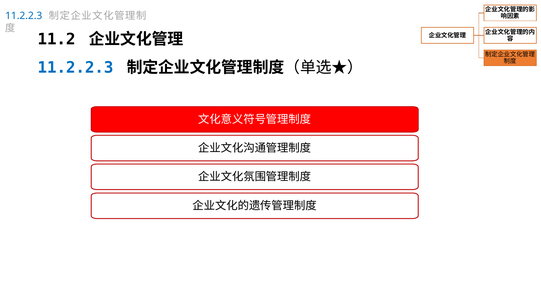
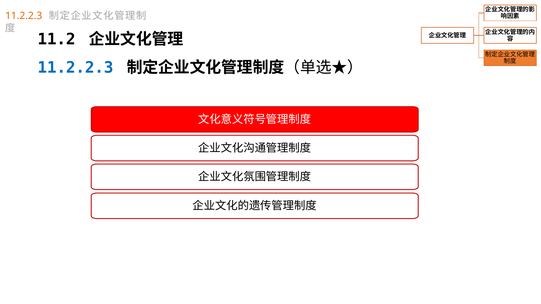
11.2.2.3 colour: blue -> orange (24, 16)
